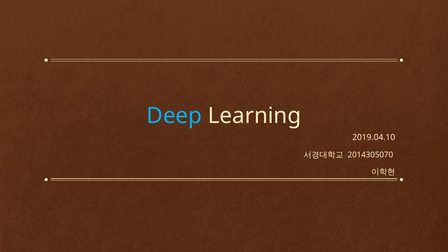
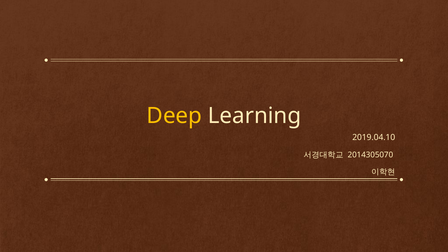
Deep colour: light blue -> yellow (174, 116)
